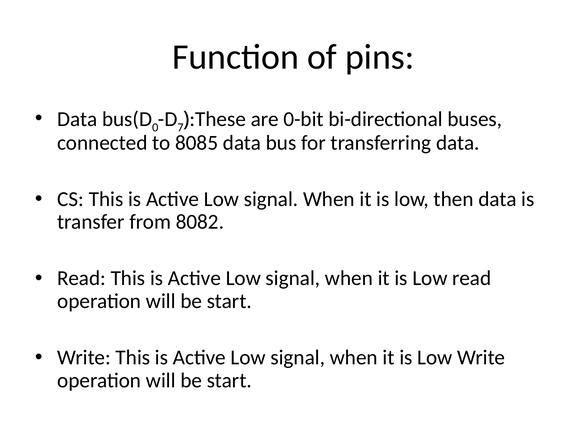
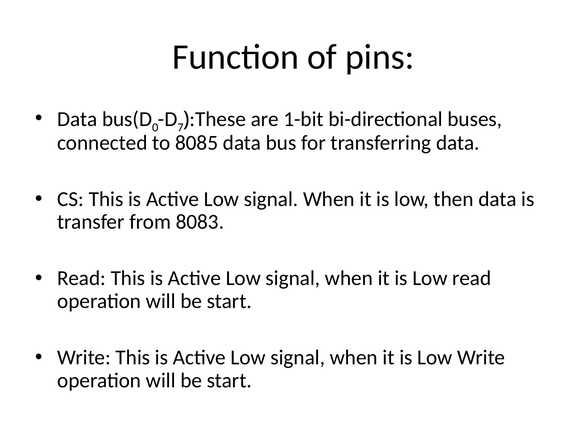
0-bit: 0-bit -> 1-bit (303, 119)
8082: 8082 -> 8083 (200, 222)
